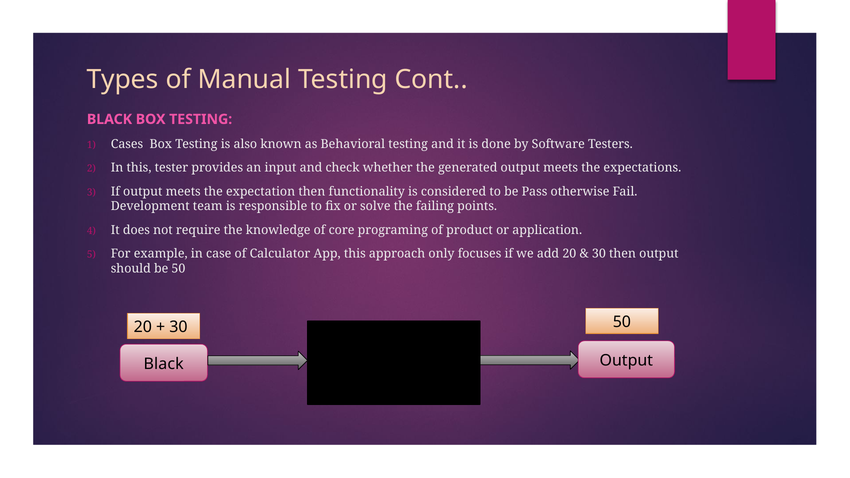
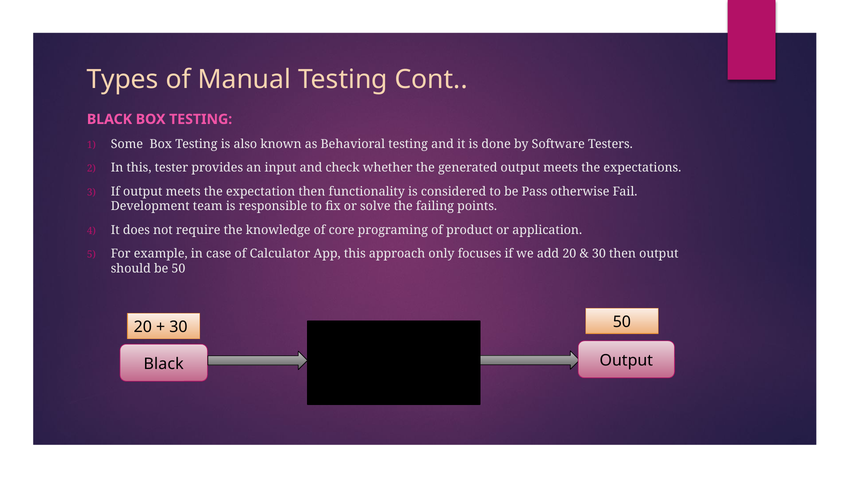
Cases: Cases -> Some (127, 144)
